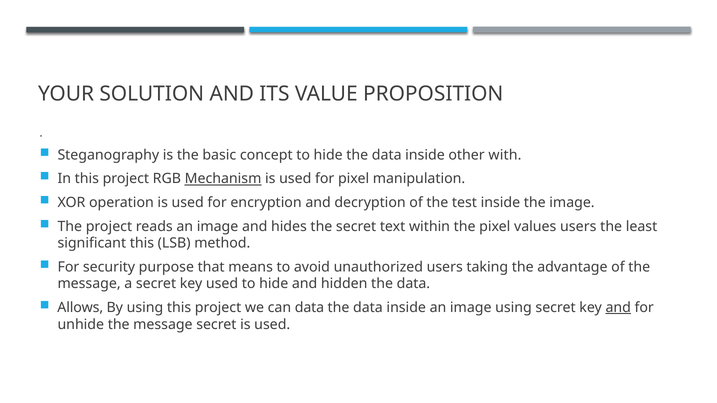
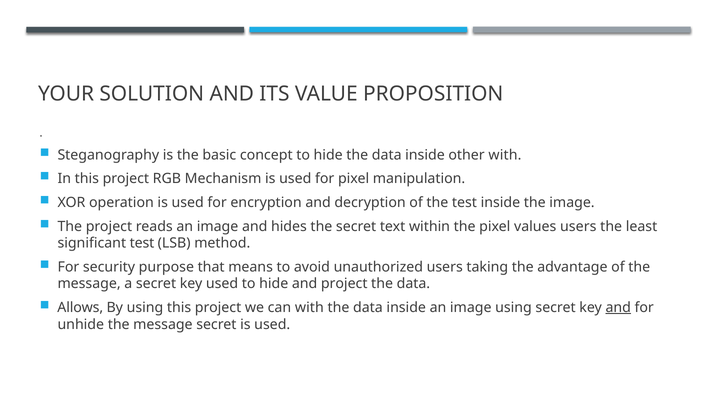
Mechanism underline: present -> none (223, 179)
significant this: this -> test (142, 243)
and hidden: hidden -> project (344, 284)
can data: data -> with (309, 308)
